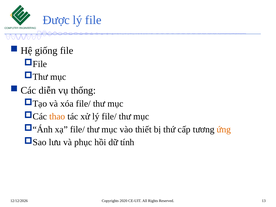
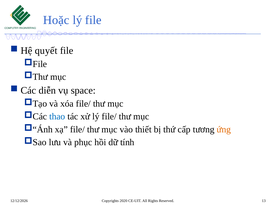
Được: Được -> Hoặc (56, 20)
giống: giống -> quyết (46, 51)
thống: thống -> space (83, 90)
thao colour: orange -> blue (57, 117)
